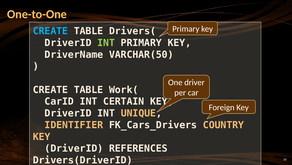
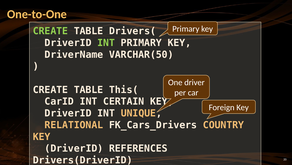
CREATE colour: light blue -> light green (50, 31)
Work(: Work( -> This( (124, 89)
IDENTIFIER: IDENTIFIER -> RELATIONAL (74, 125)
